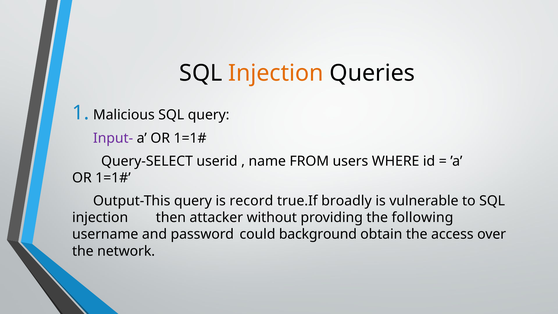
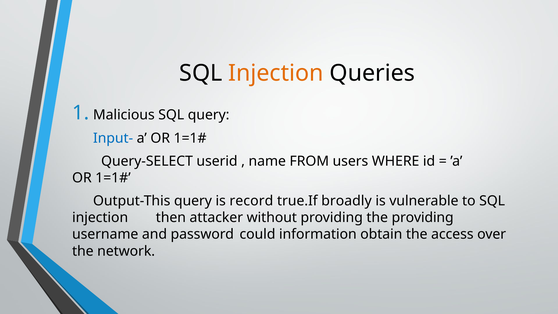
Input- colour: purple -> blue (113, 138)
the following: following -> providing (423, 218)
background: background -> information (318, 234)
